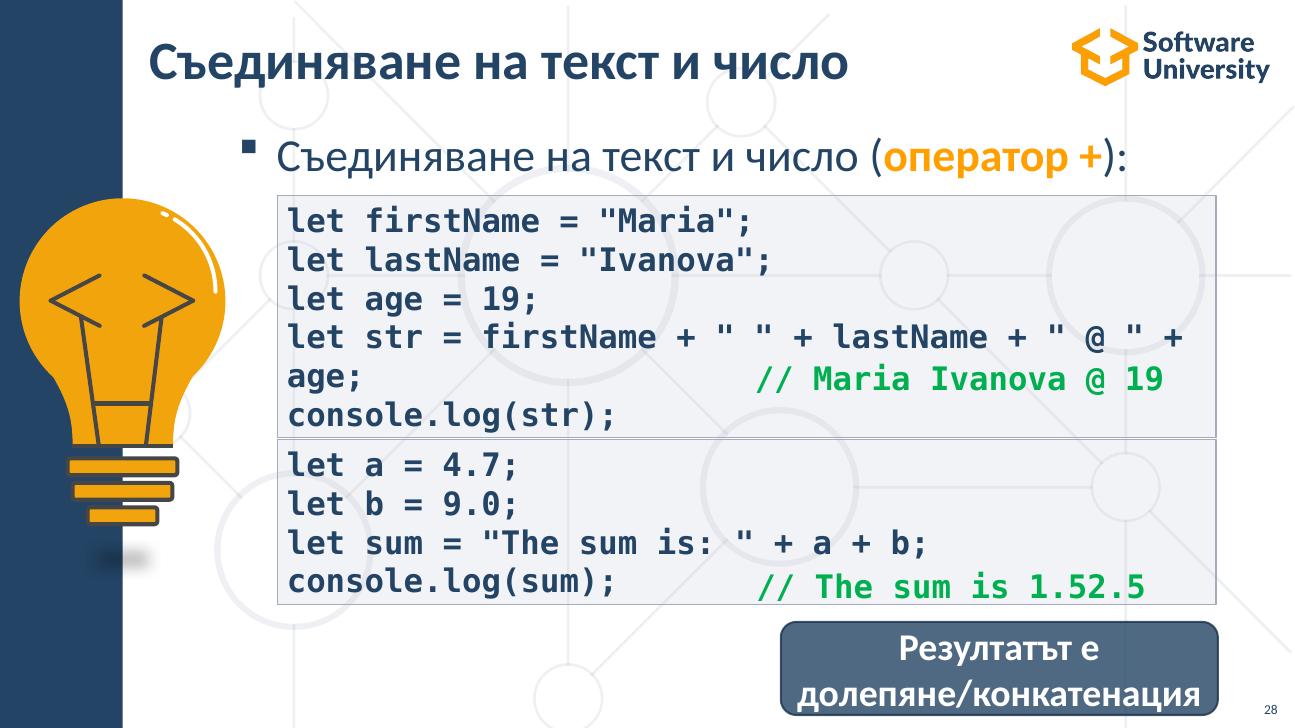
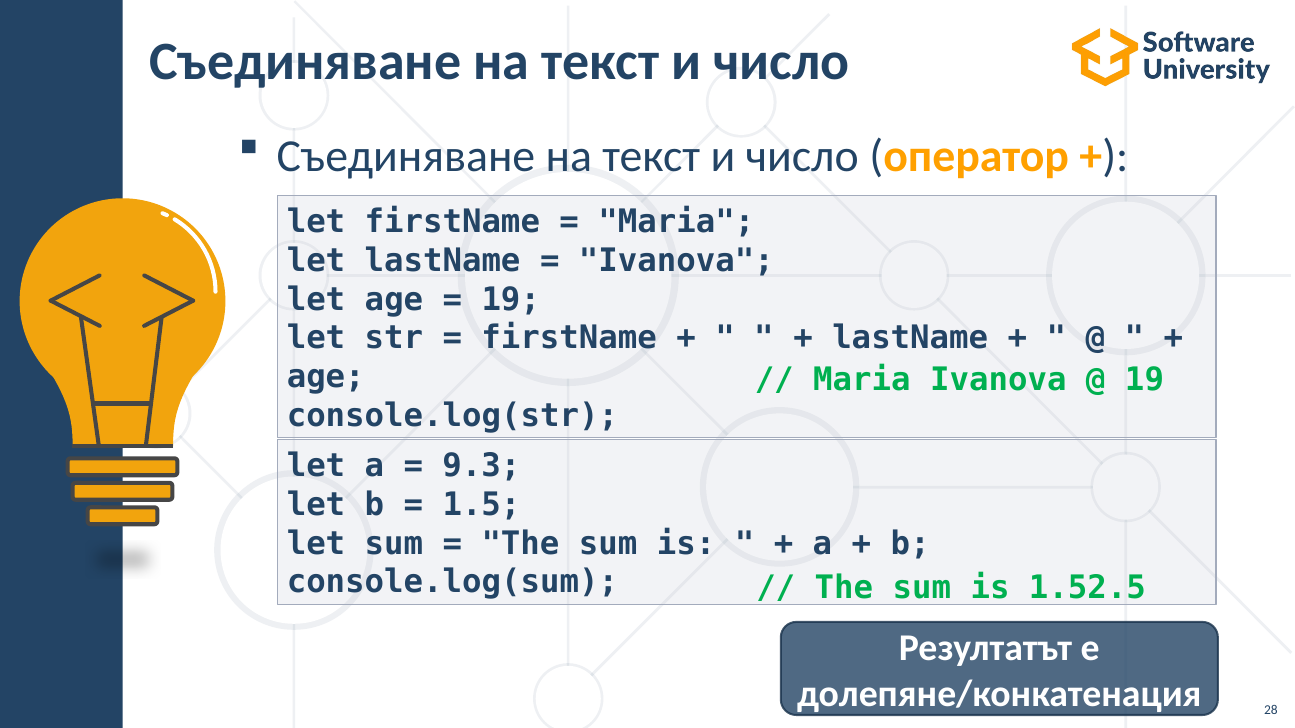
4.7: 4.7 -> 9.3 (481, 466)
9.0: 9.0 -> 1.5 (481, 505)
